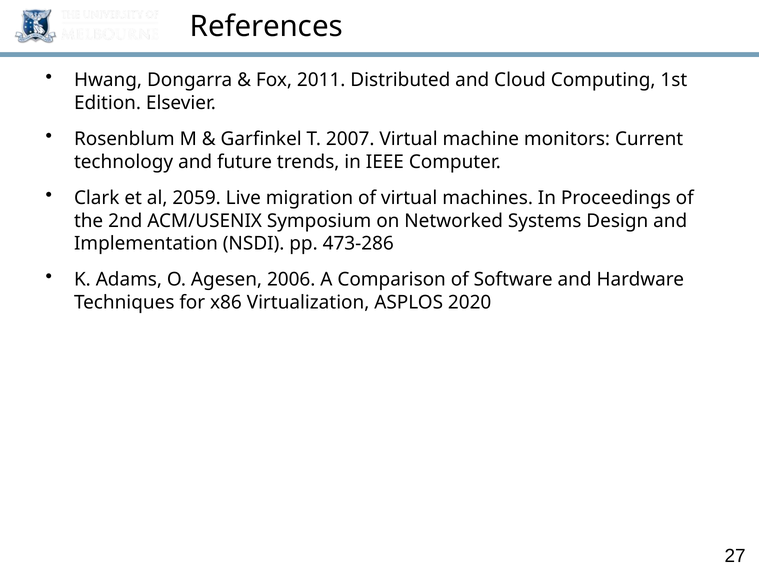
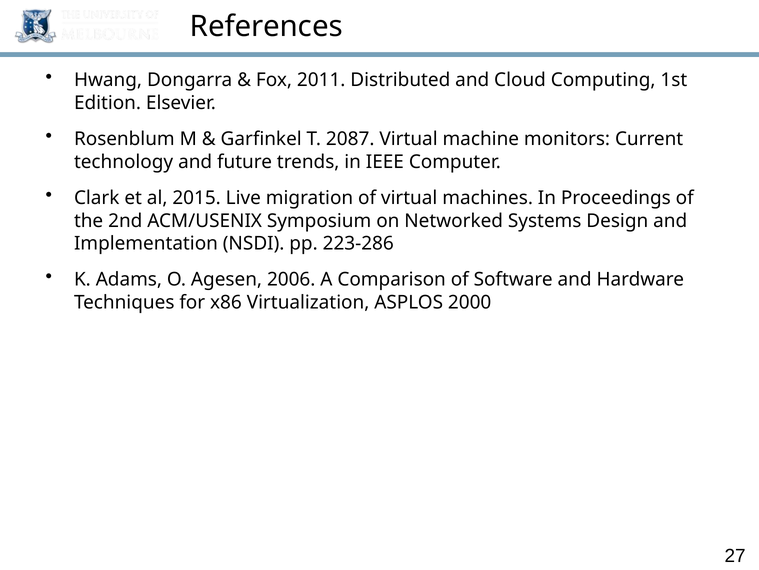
2007: 2007 -> 2087 (350, 139)
2059: 2059 -> 2015 (197, 198)
473-286: 473-286 -> 223-286 (358, 243)
2020: 2020 -> 2000 (470, 302)
